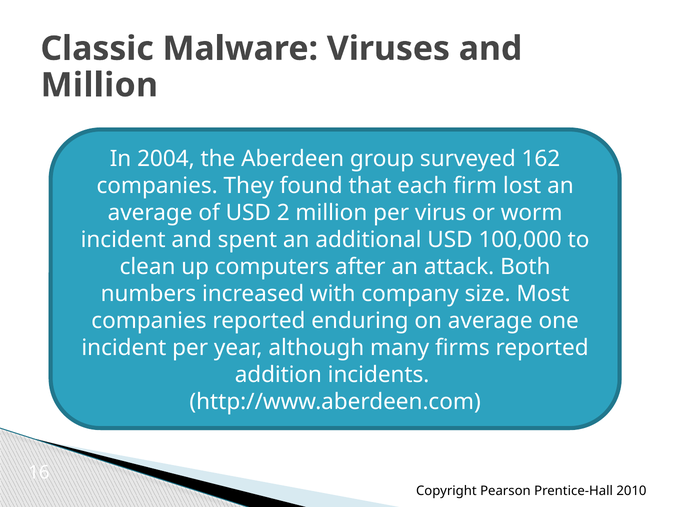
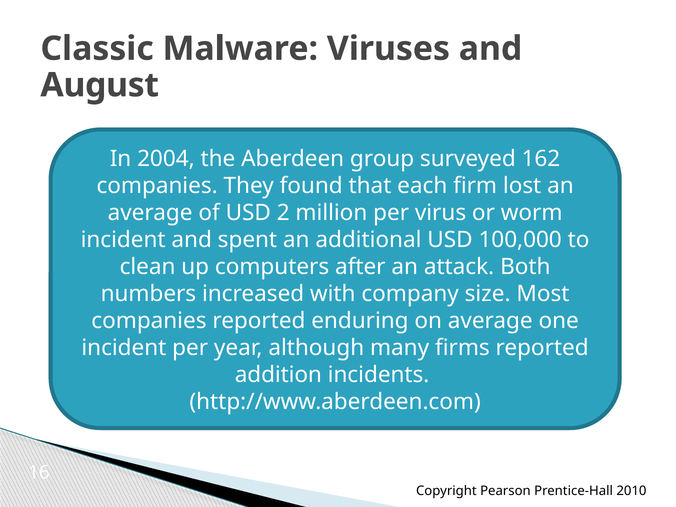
Million: Million -> August (100, 85)
